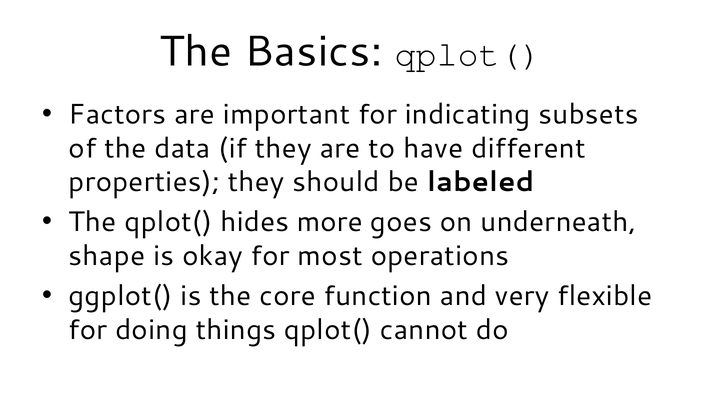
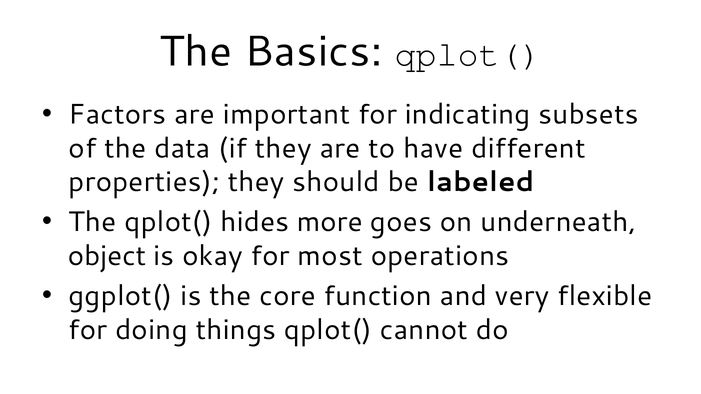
shape: shape -> object (107, 256)
